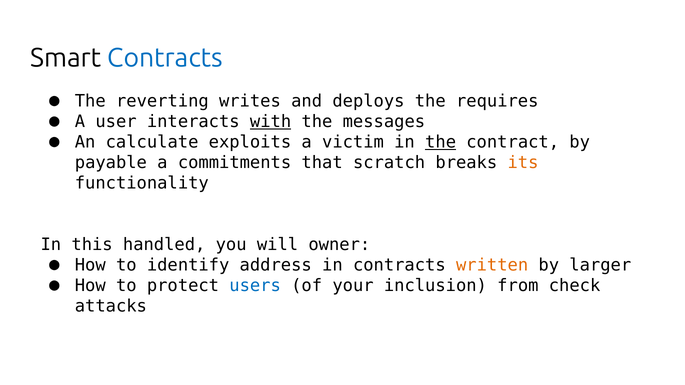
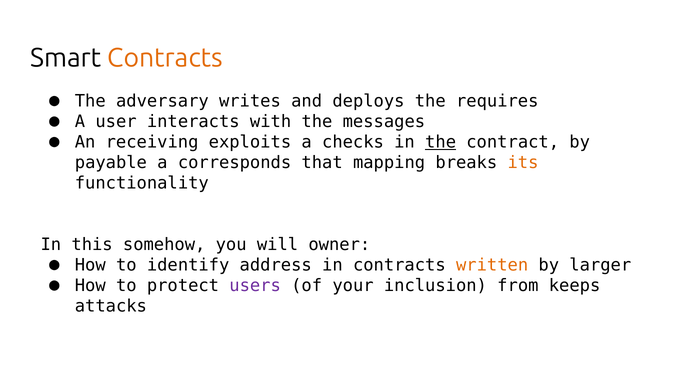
Contracts colour: blue -> orange (165, 58)
reverting: reverting -> adversary (162, 101)
with underline: present -> none (271, 122)
calculate: calculate -> receiving (152, 142)
victim: victim -> checks (353, 142)
commitments: commitments -> corresponds (235, 163)
scratch: scratch -> mapping (389, 163)
handled: handled -> somehow (164, 245)
users colour: blue -> purple (255, 286)
check: check -> keeps (575, 286)
